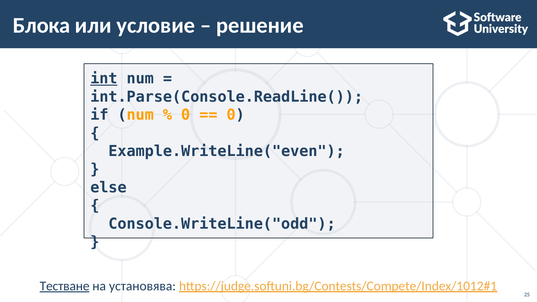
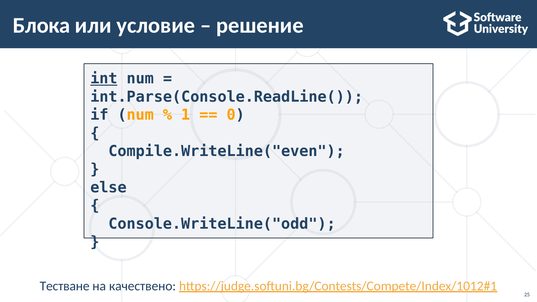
0: 0 -> 1 (186, 115)
Examplе.WriteLine("even: Examplе.WriteLine("even -> Compile.WriteLine("even (227, 151)
Тестване underline: present -> none (65, 286)
установява: установява -> качествено (142, 286)
